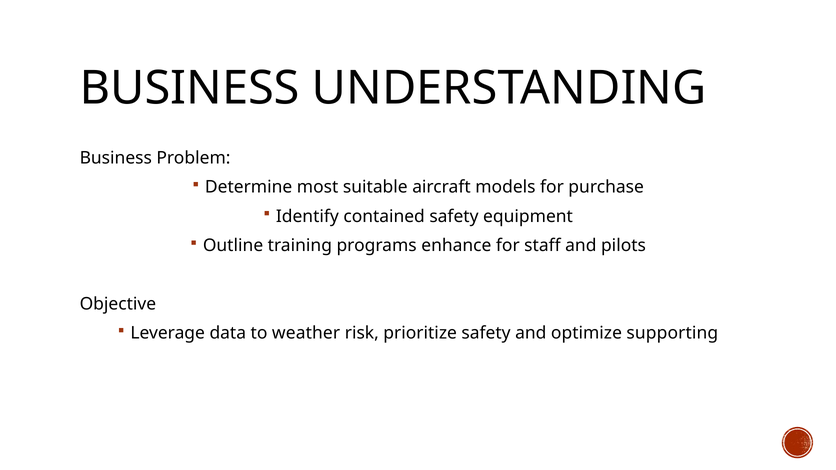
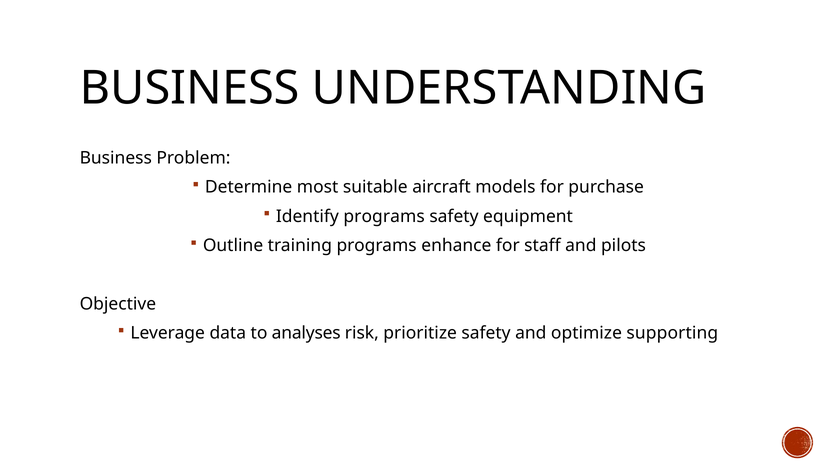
Identify contained: contained -> programs (384, 216)
weather: weather -> analyses (306, 333)
